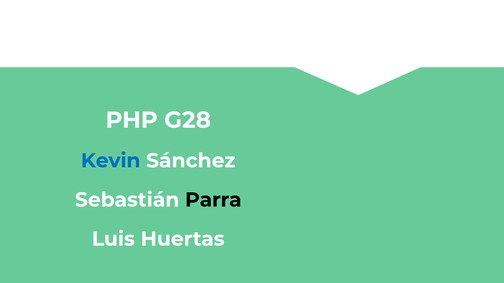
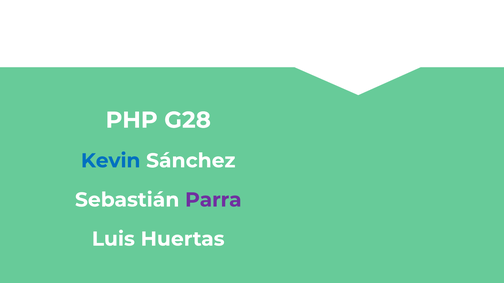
Parra colour: black -> purple (213, 200)
